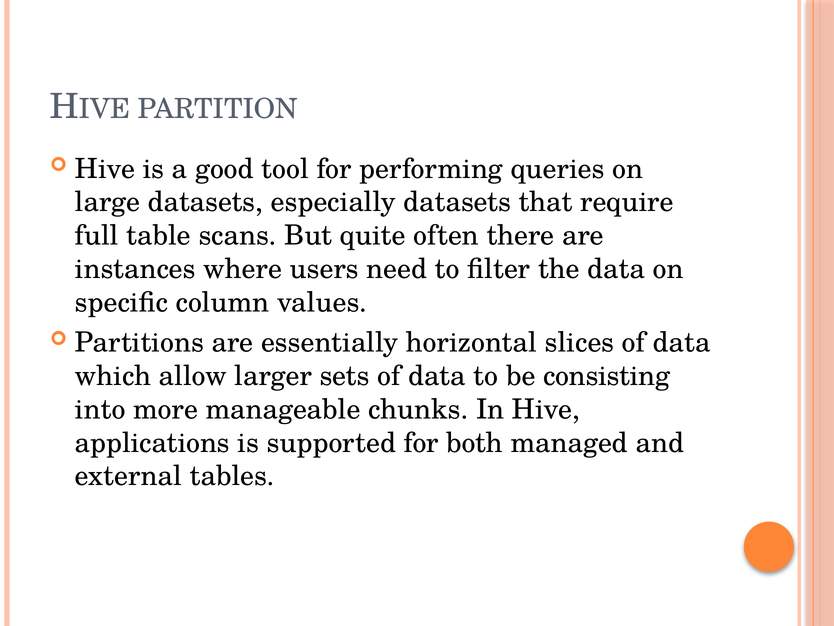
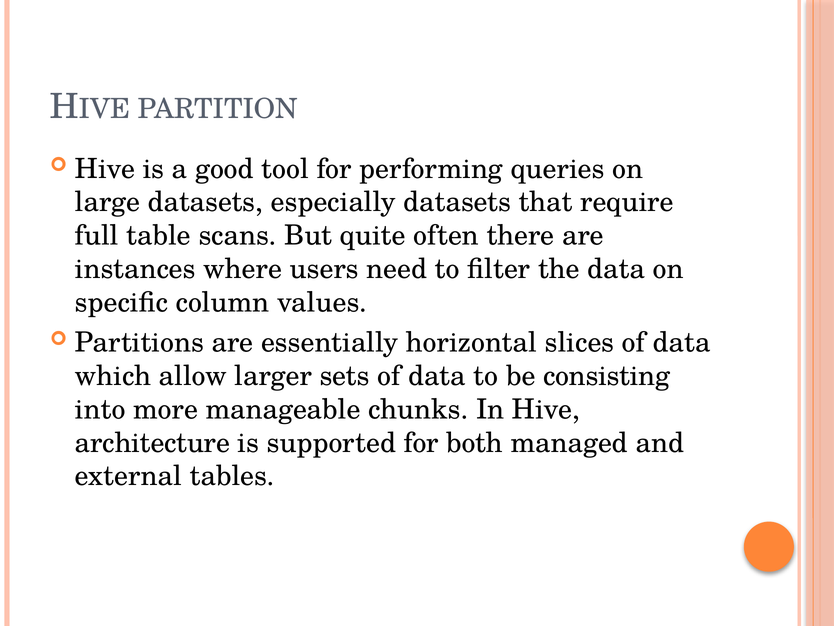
applications: applications -> architecture (152, 443)
